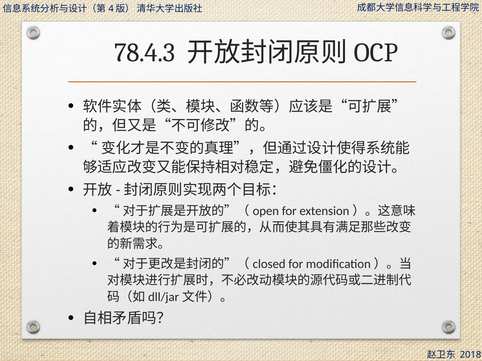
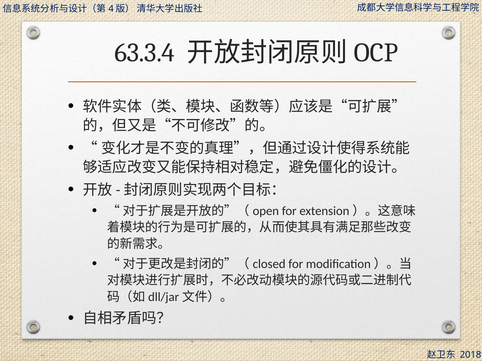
78.4.3: 78.4.3 -> 63.3.4 (145, 53)
